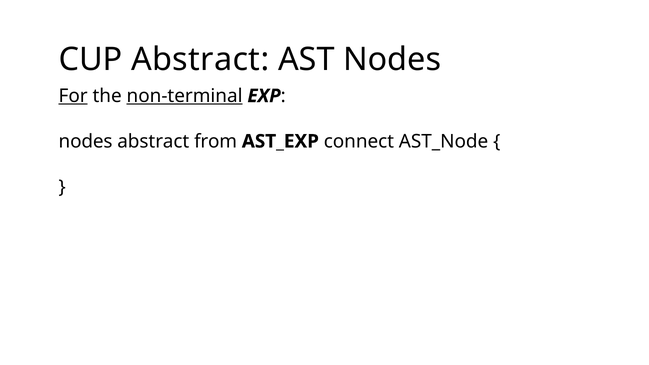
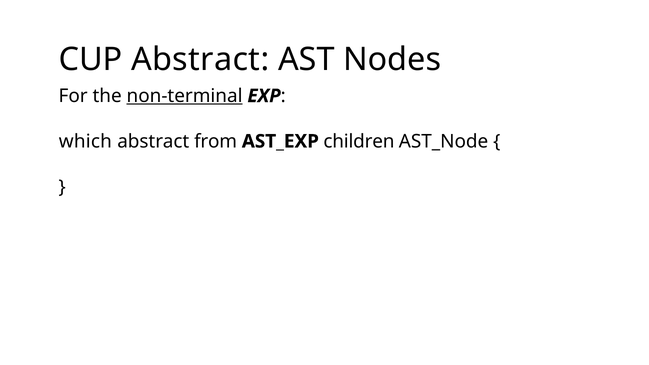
For underline: present -> none (73, 96)
nodes: nodes -> which (85, 141)
connect: connect -> children (359, 141)
